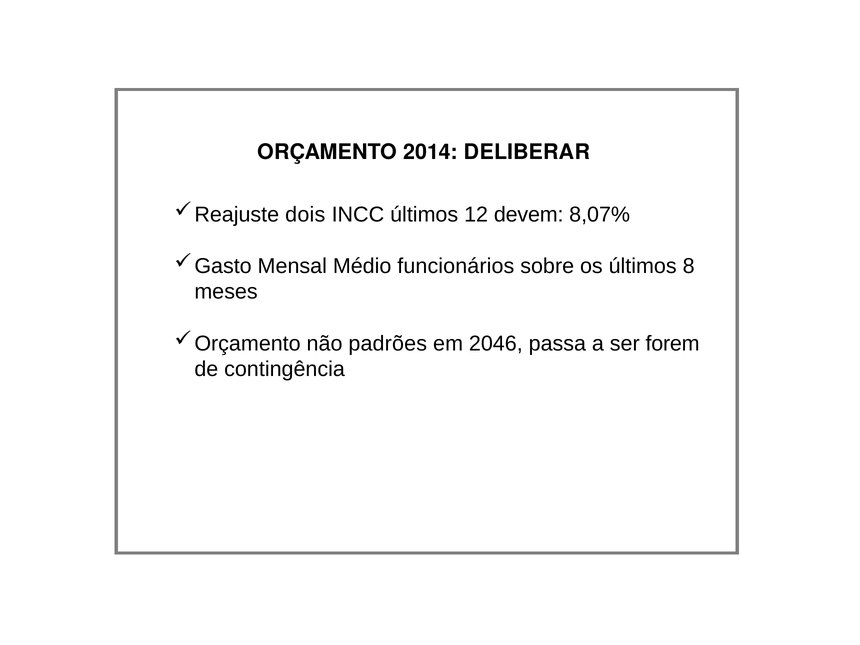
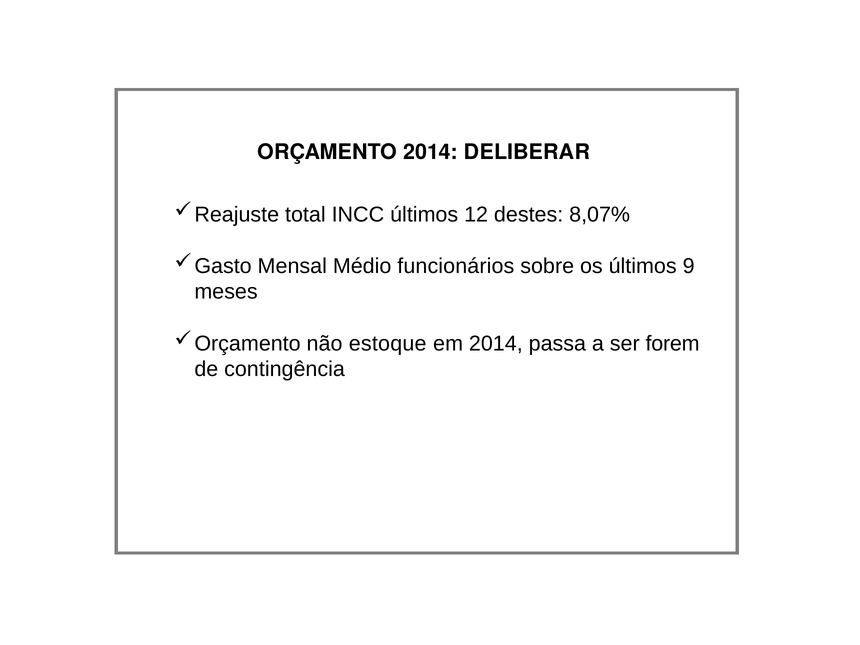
dois: dois -> total (305, 214)
devem: devem -> destes (529, 214)
8: 8 -> 9 (689, 266)
padrões: padrões -> estoque (388, 343)
em 2046: 2046 -> 2014 (496, 343)
